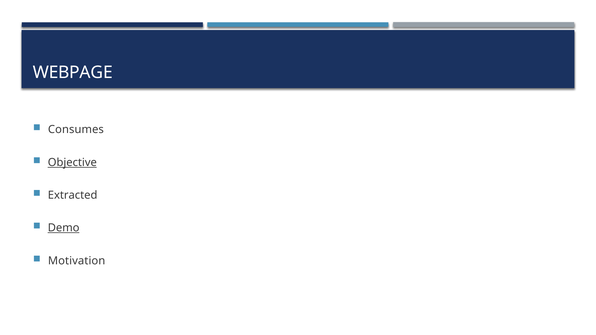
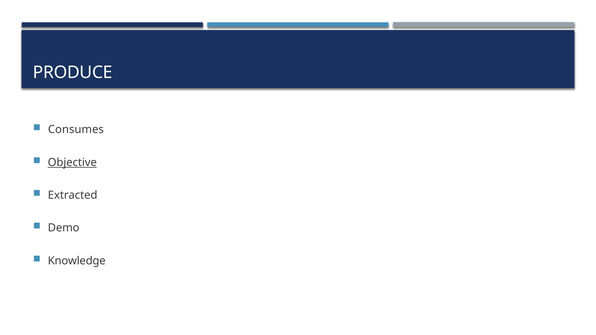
WEBPAGE: WEBPAGE -> PRODUCE (73, 72)
Demo underline: present -> none (64, 228)
Motivation: Motivation -> Knowledge (77, 261)
